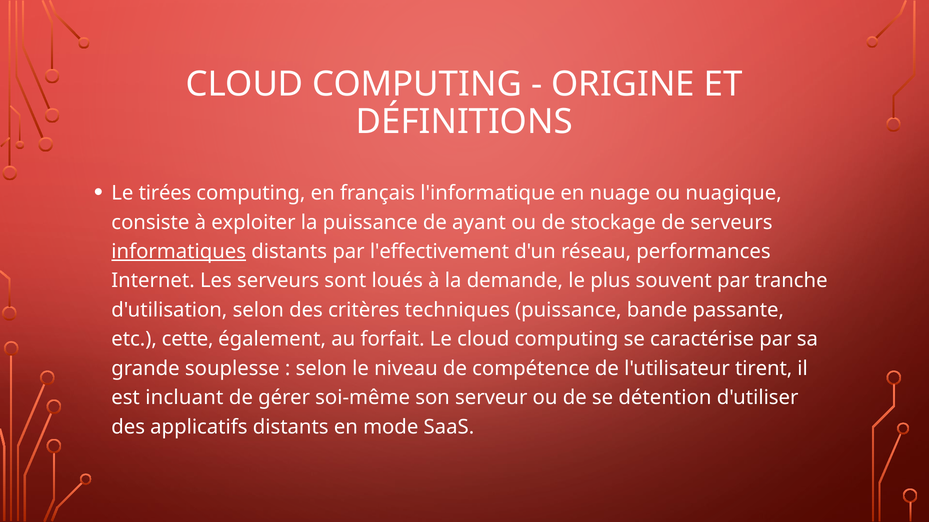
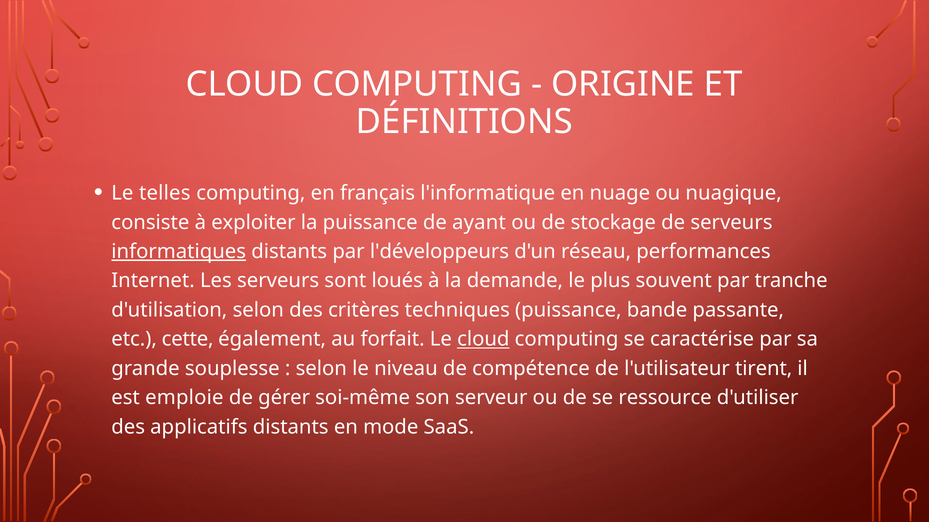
tirées: tirées -> telles (165, 193)
l'effectivement: l'effectivement -> l'développeurs (439, 252)
cloud underline: none -> present (483, 340)
incluant: incluant -> emploie (184, 398)
détention: détention -> ressource (665, 398)
